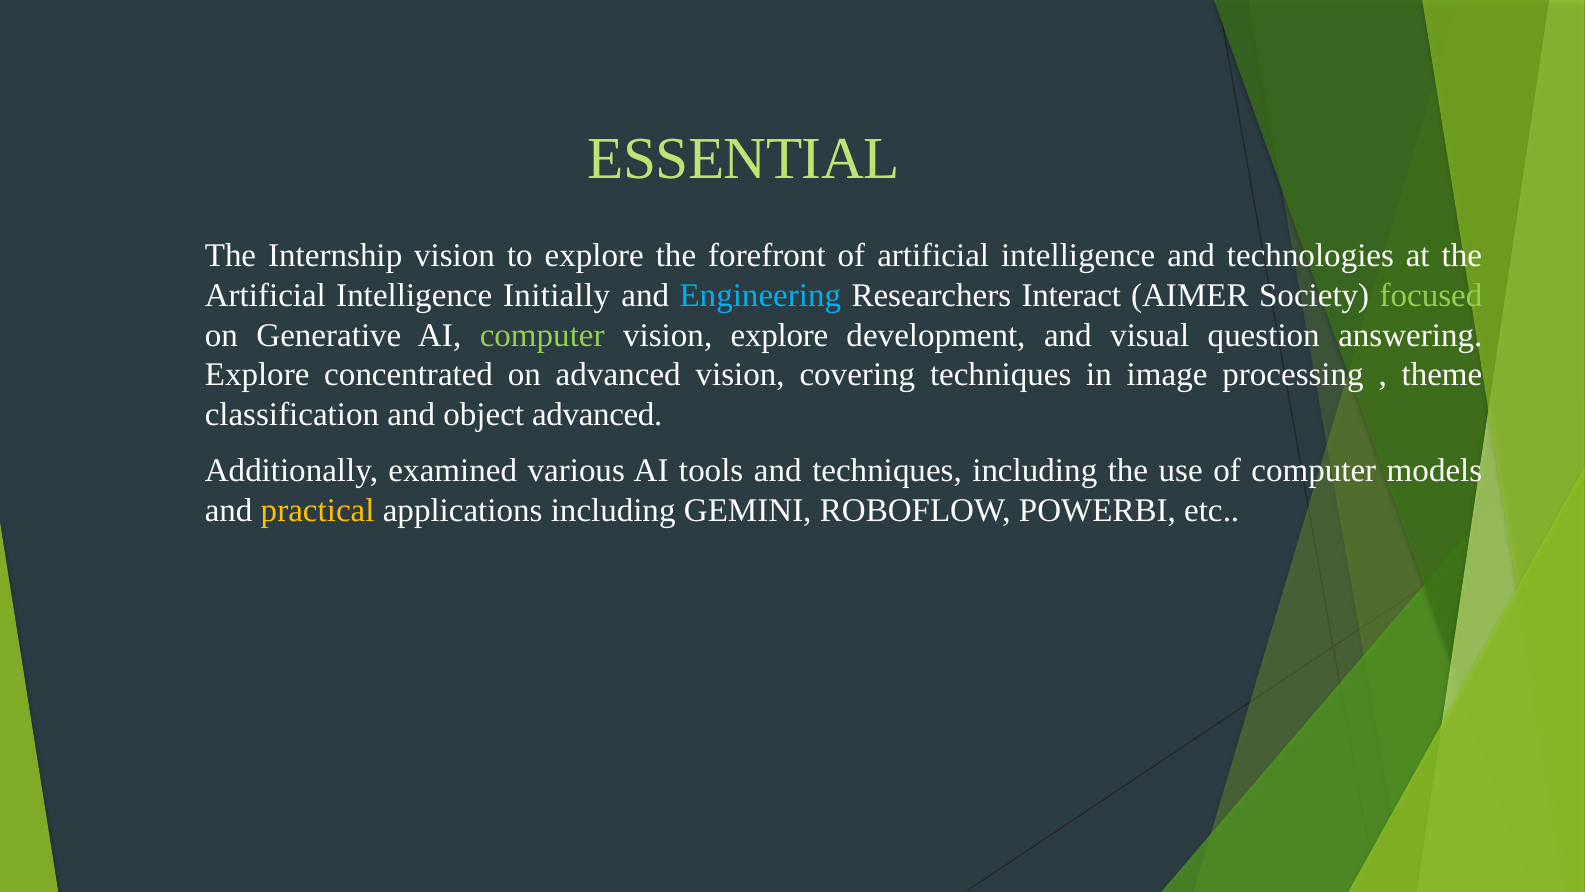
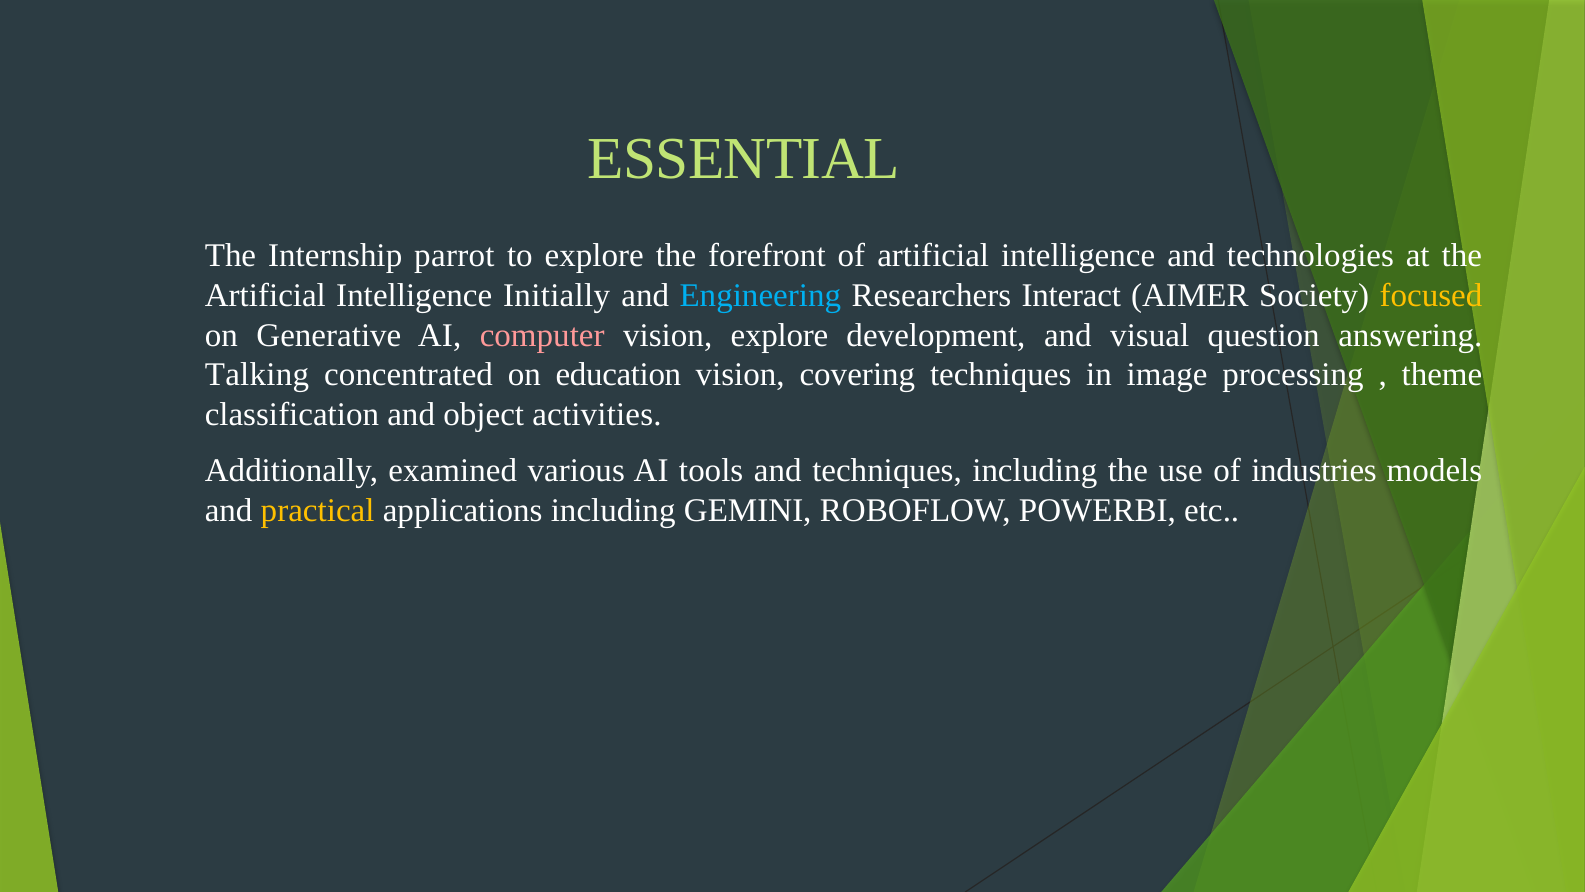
Internship vision: vision -> parrot (454, 256)
focused colour: light green -> yellow (1431, 296)
computer colour: light green -> pink (542, 335)
Explore: Explore -> Talking (257, 375)
on advanced: advanced -> education (618, 375)
object advanced: advanced -> activities (597, 414)
of computer: computer -> industries (1314, 471)
